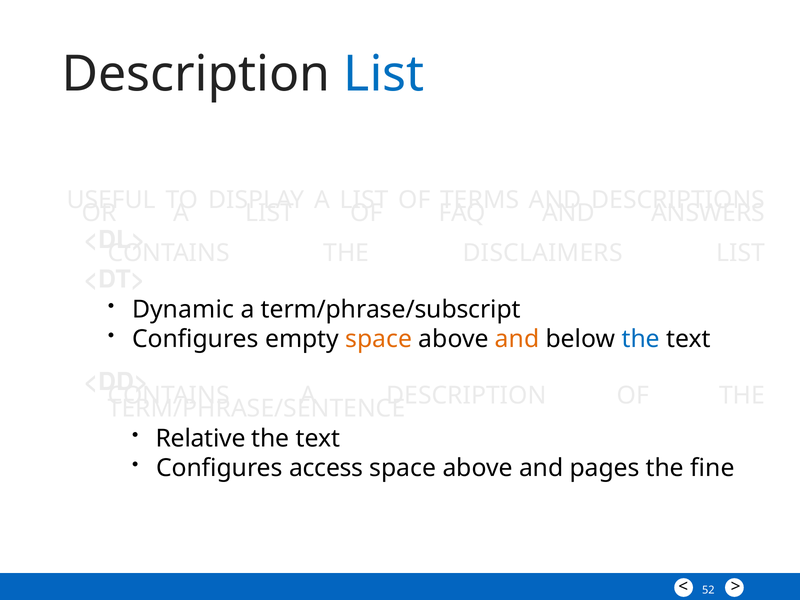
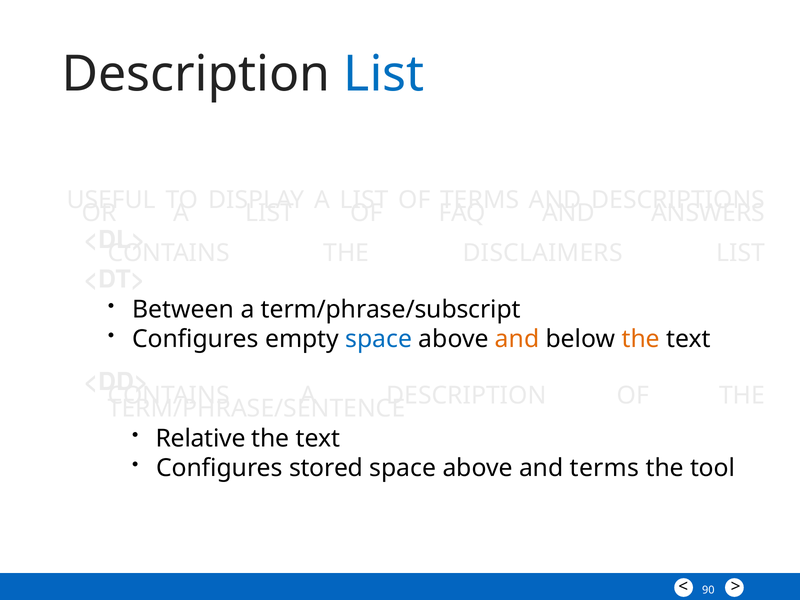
Dynamic: Dynamic -> Between (183, 309)
space colour: orange -> blue (379, 339)
the colour: blue -> orange (641, 339)
access: access -> stored (326, 468)
and pages: pages -> terms (604, 468)
fine: fine -> tool (713, 468)
52: 52 -> 90 (708, 590)
